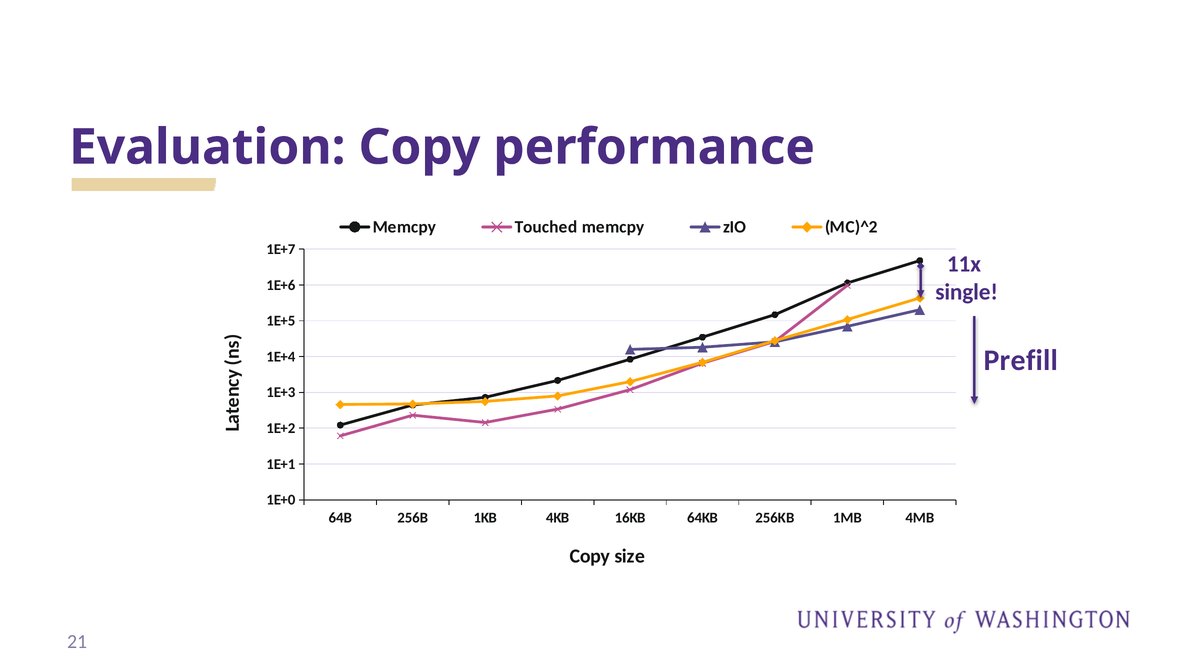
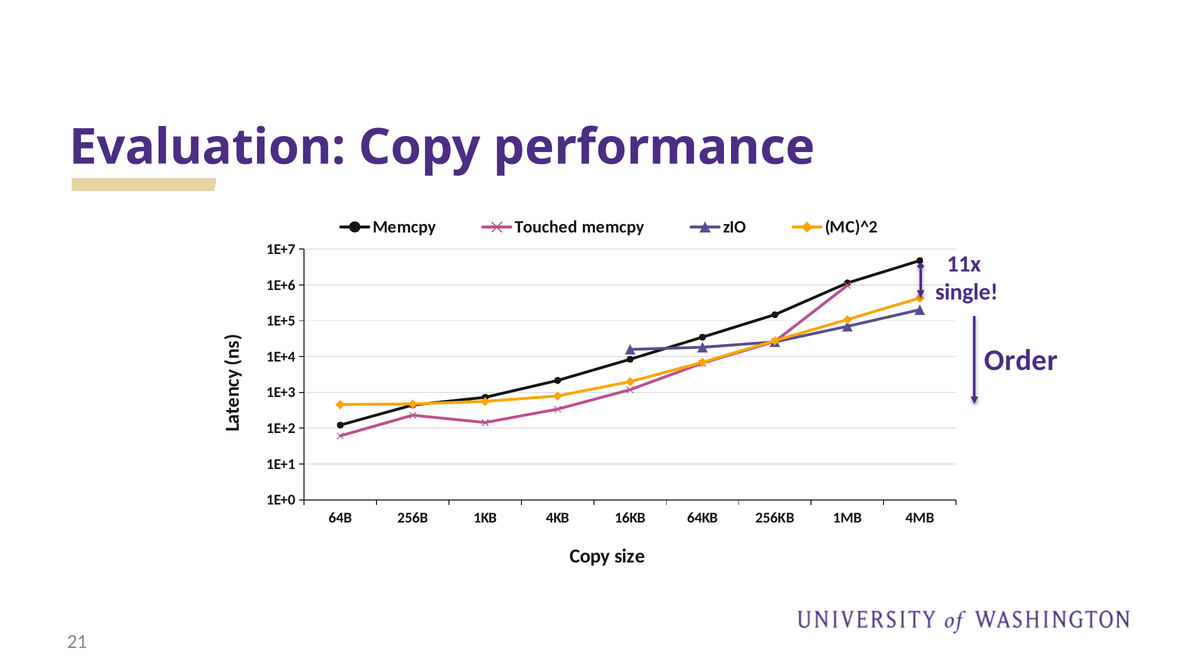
Prefill: Prefill -> Order (1021, 360)
